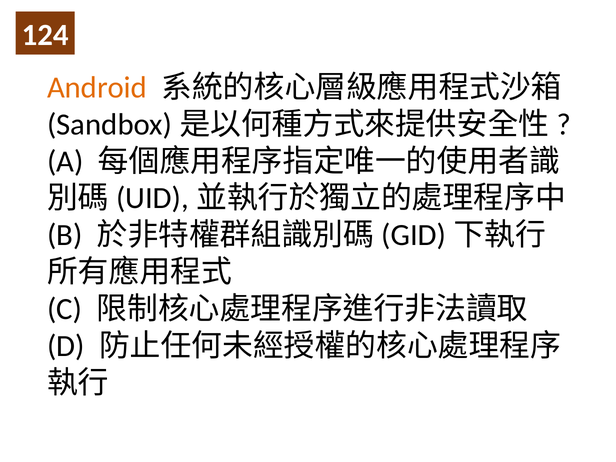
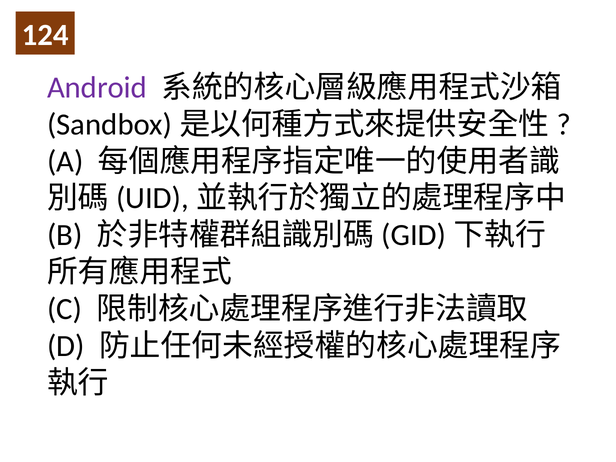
Android colour: orange -> purple (97, 87)
